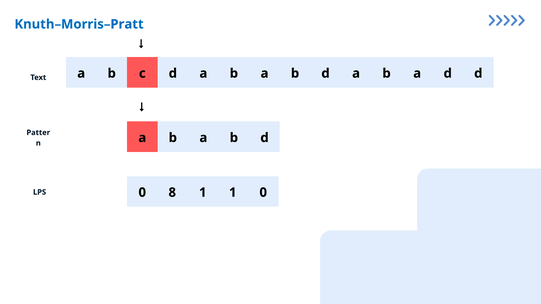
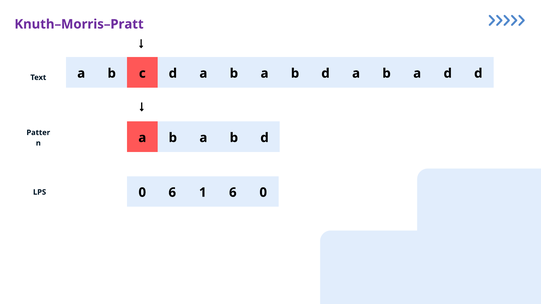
Knuth–Morris–Pratt colour: blue -> purple (79, 24)
LPS 8: 8 -> 6 (172, 193)
1 1: 1 -> 6 (233, 193)
